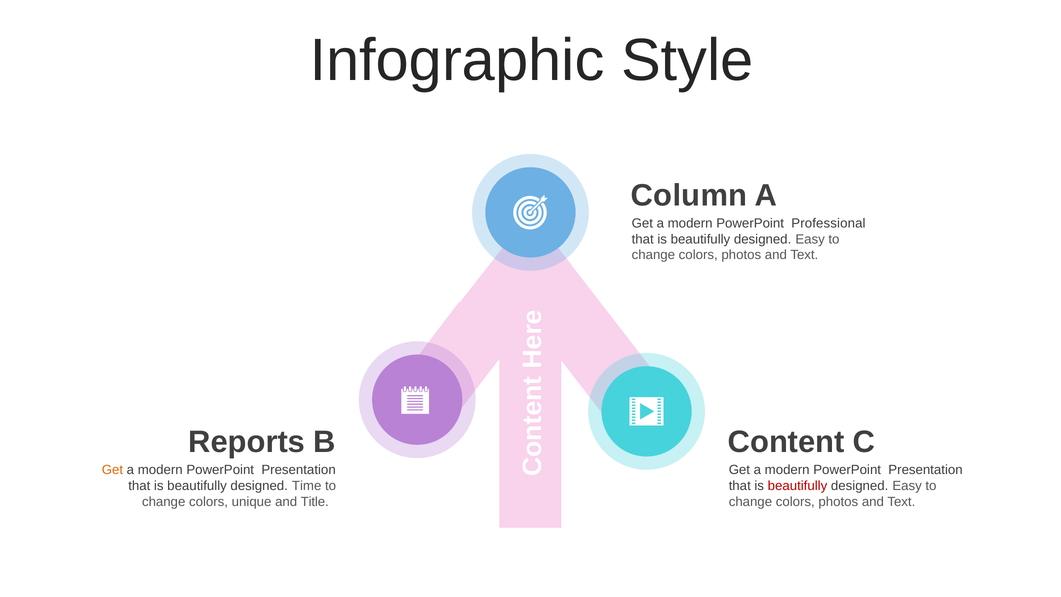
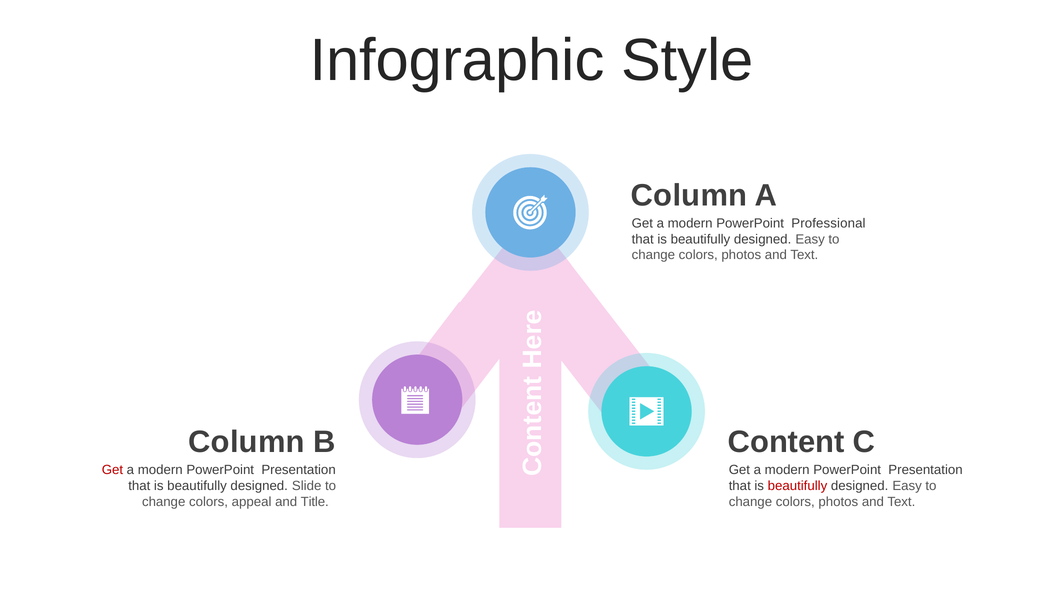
Reports: Reports -> Column (247, 442)
Get colour: orange -> red (112, 470)
Time: Time -> Slide (307, 486)
unique: unique -> appeal (252, 502)
